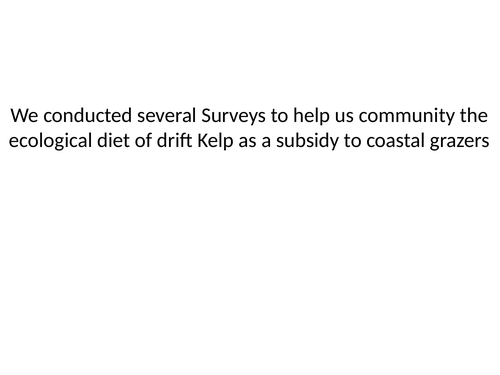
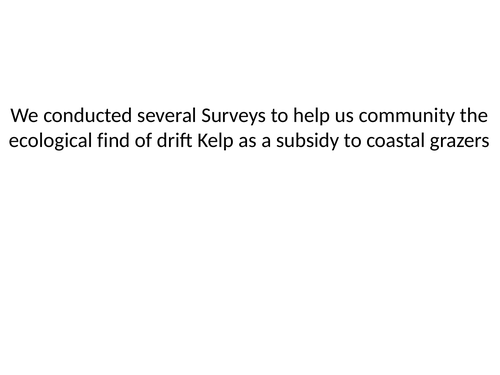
diet: diet -> find (114, 140)
